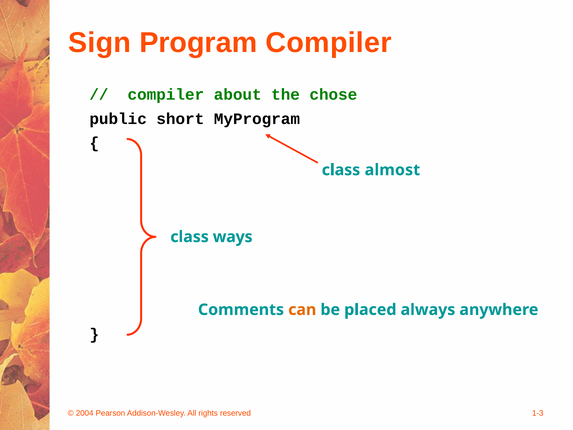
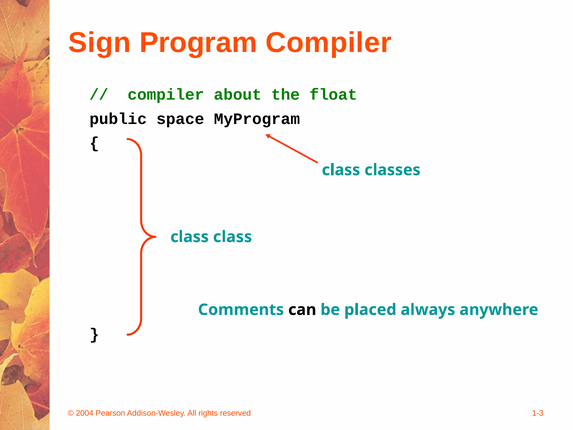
chose: chose -> float (333, 95)
short: short -> space (180, 119)
almost: almost -> classes (392, 170)
class ways: ways -> class (233, 237)
can colour: orange -> black (302, 310)
